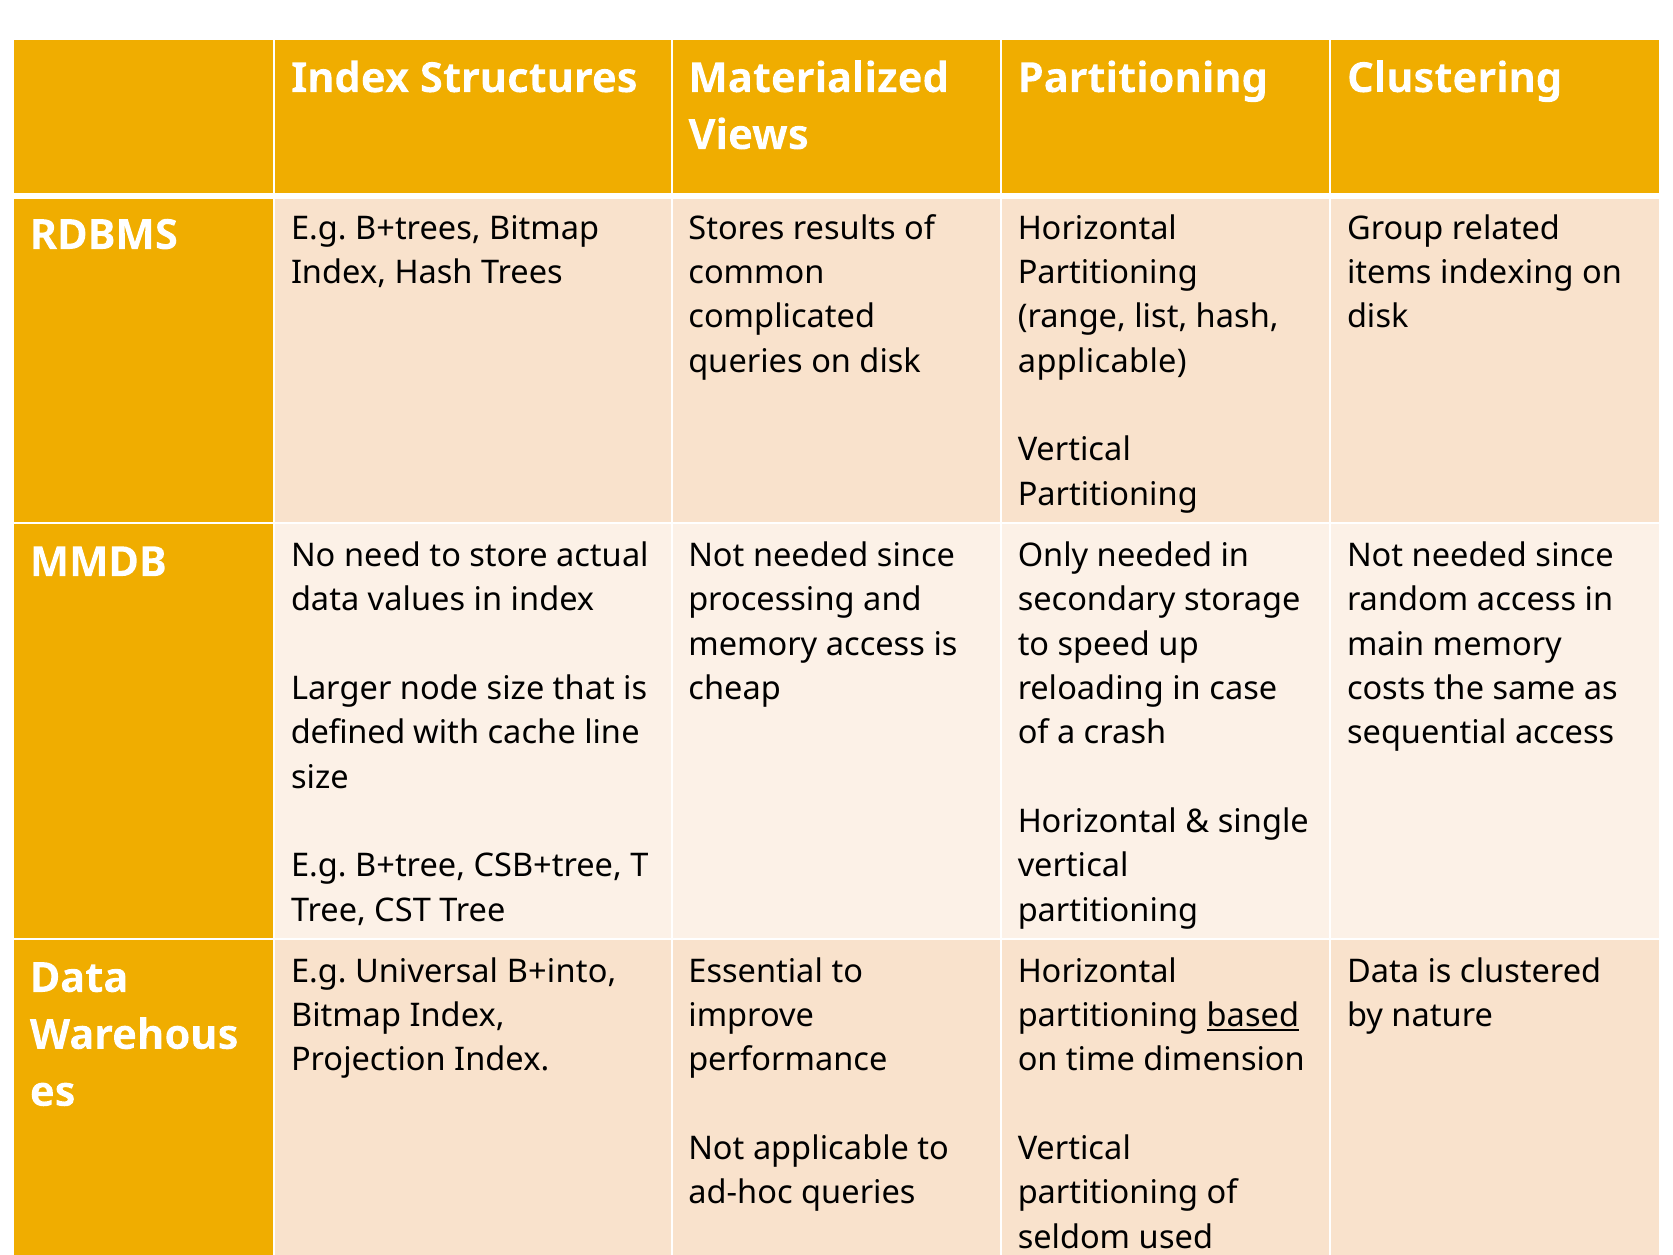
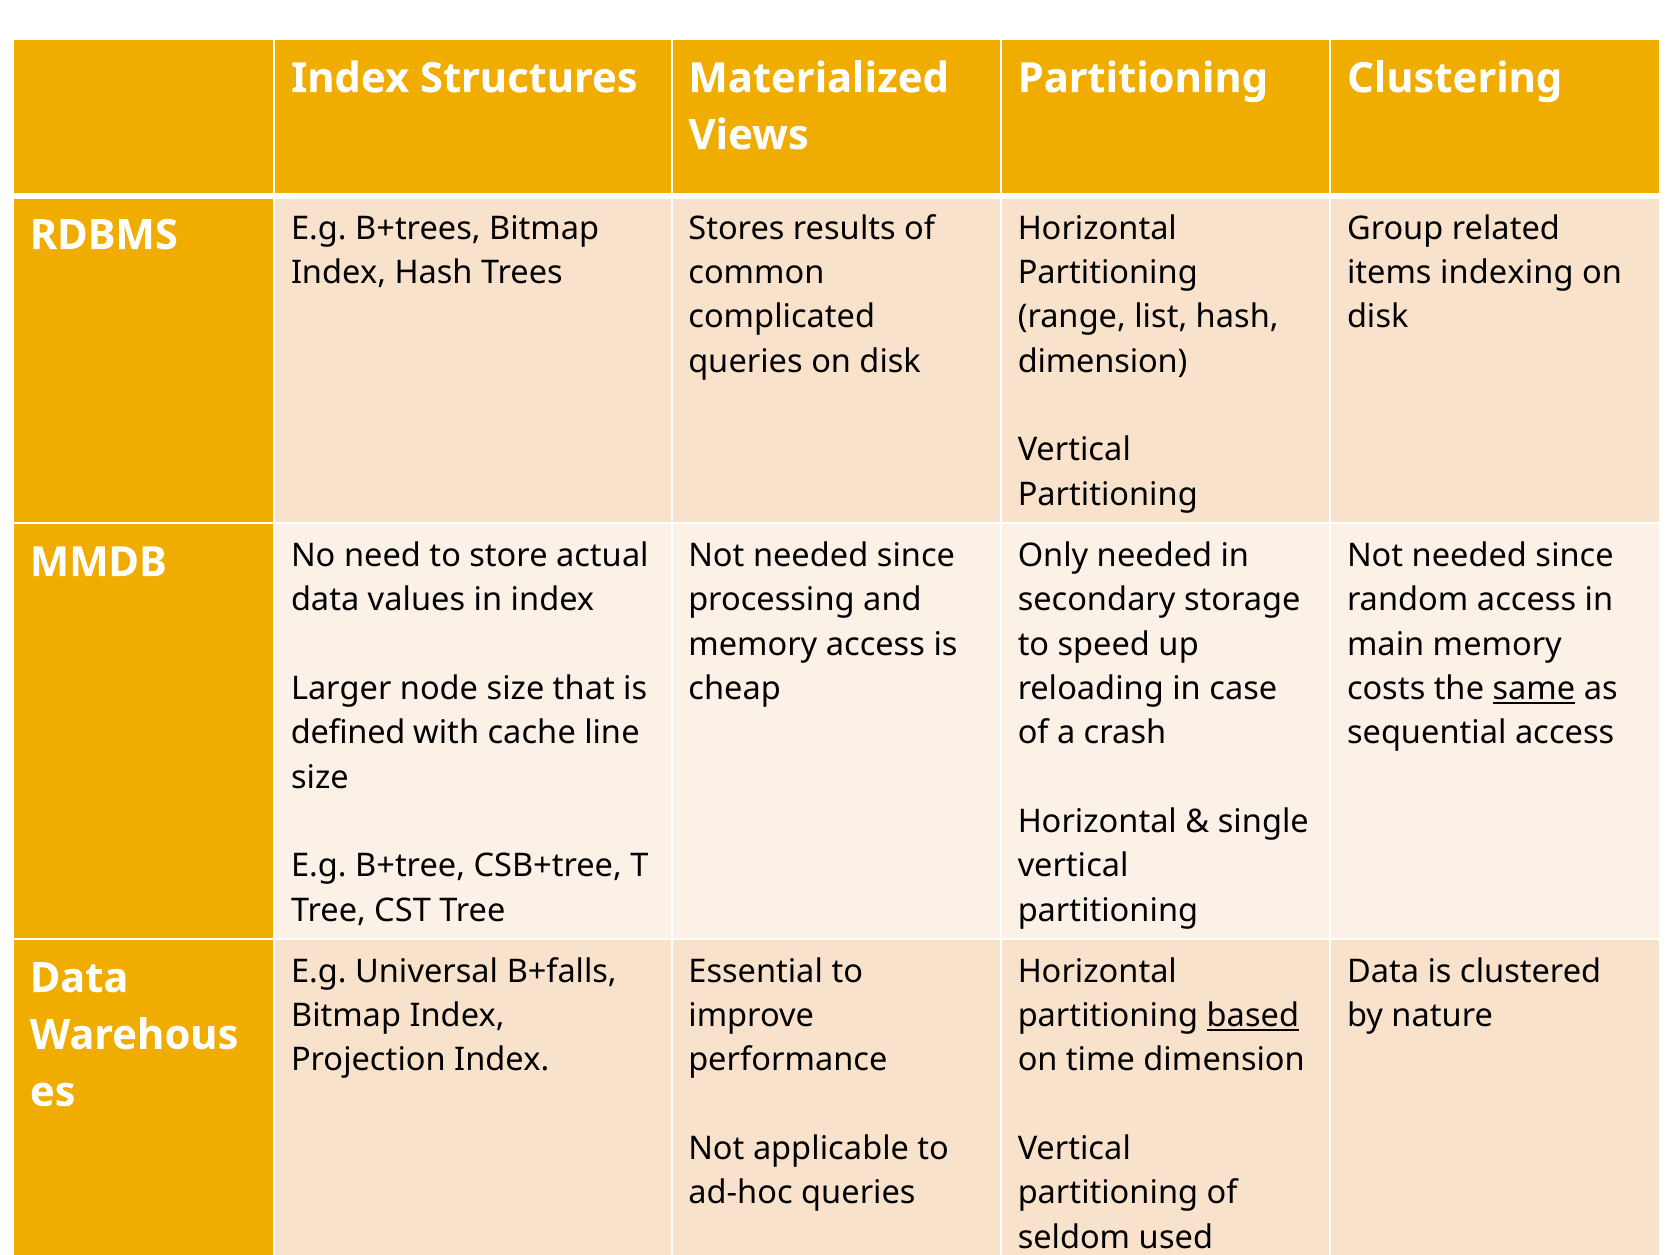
applicable: applicable -> dimension (1103, 361)
same underline: none -> present (1534, 689)
B+into: B+into -> B+falls (562, 971)
